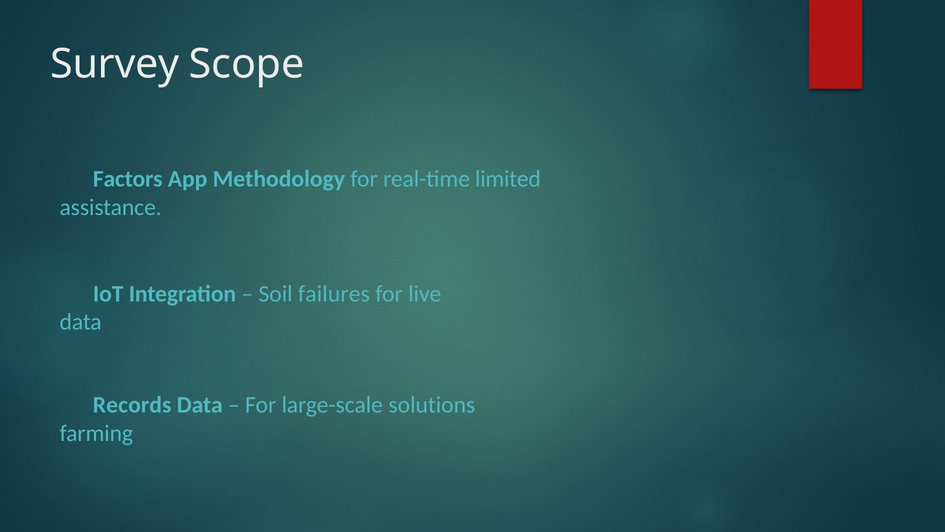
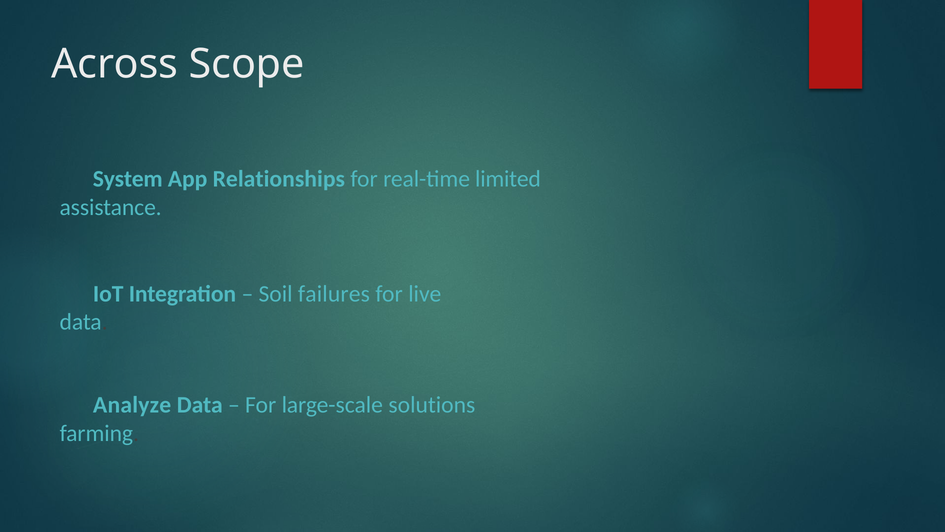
Survey: Survey -> Across (115, 64)
Factors: Factors -> System (128, 179)
Methodology: Methodology -> Relationships (279, 179)
Records: Records -> Analyze (132, 405)
